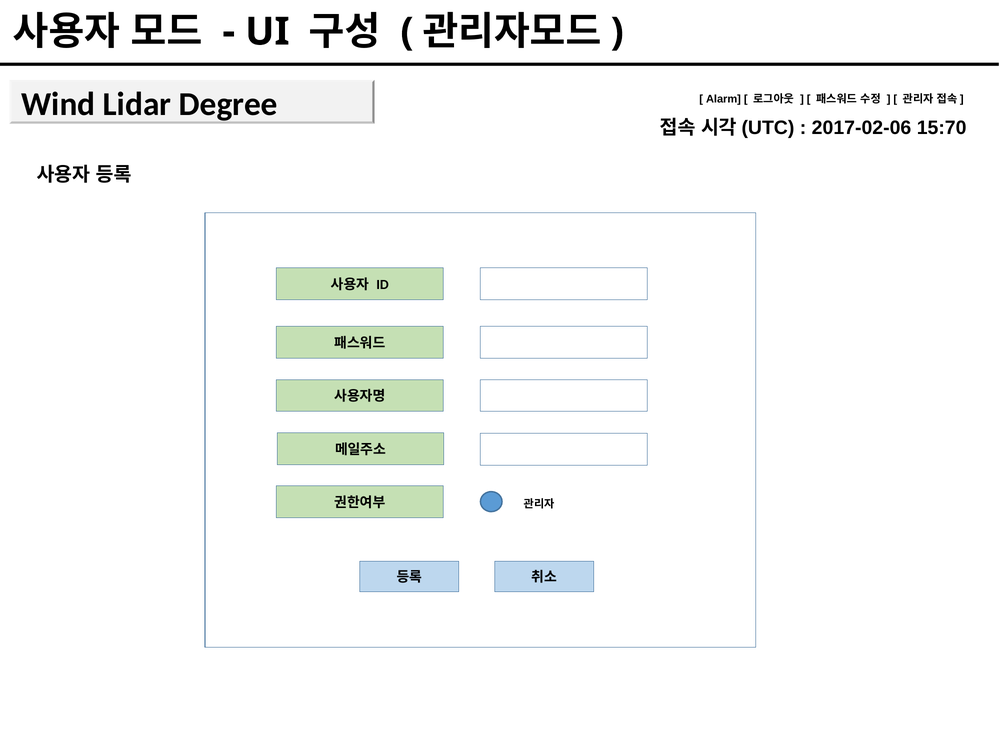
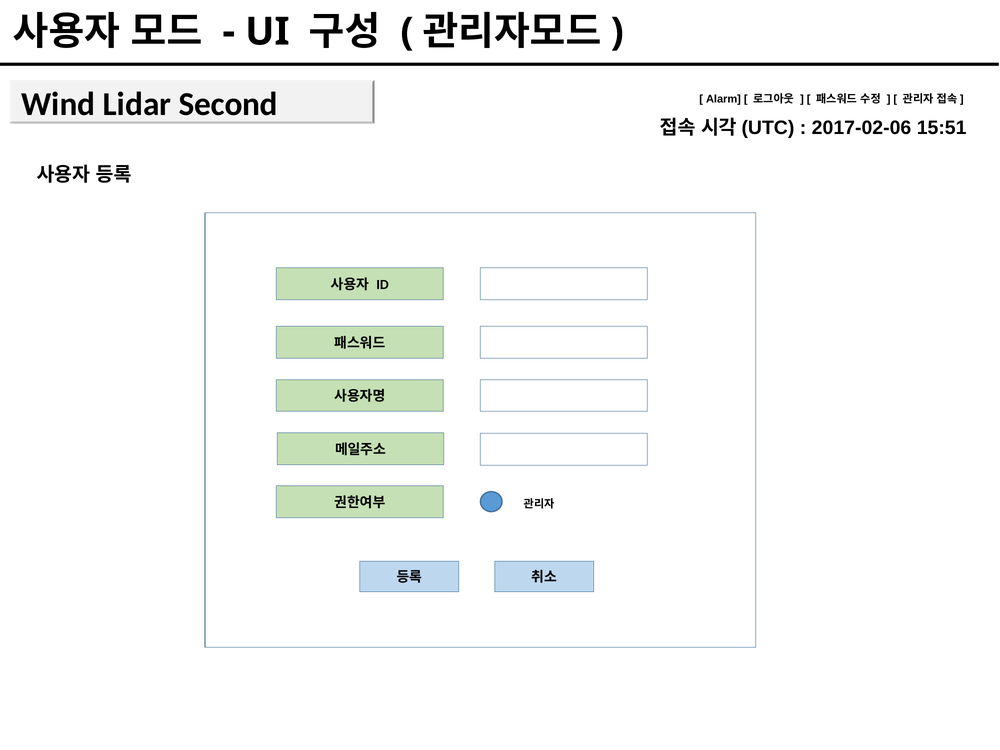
Degree: Degree -> Second (228, 104)
15:70: 15:70 -> 15:51 (942, 128)
